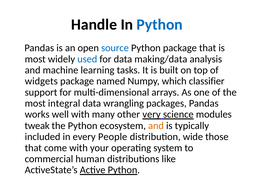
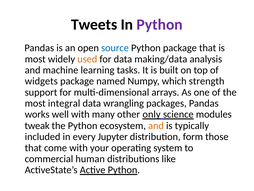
Handle: Handle -> Tweets (94, 25)
Python colour: blue -> purple (160, 25)
used colour: blue -> orange (87, 59)
classifier: classifier -> strength (207, 81)
very: very -> only (152, 114)
People: People -> Jupyter (113, 136)
wide: wide -> form (193, 136)
